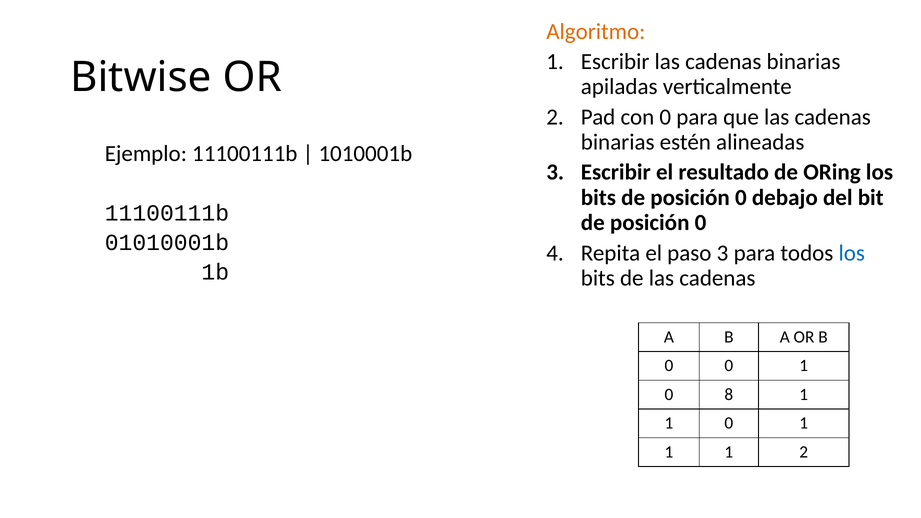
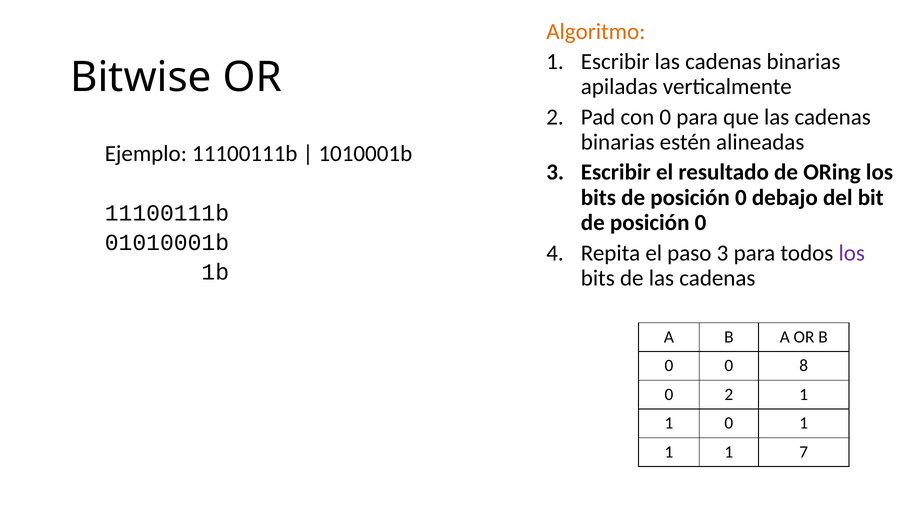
los colour: blue -> purple (852, 253)
0 0 1: 1 -> 8 (804, 366)
0 8: 8 -> 2 (729, 394)
1 2: 2 -> 7 (804, 452)
